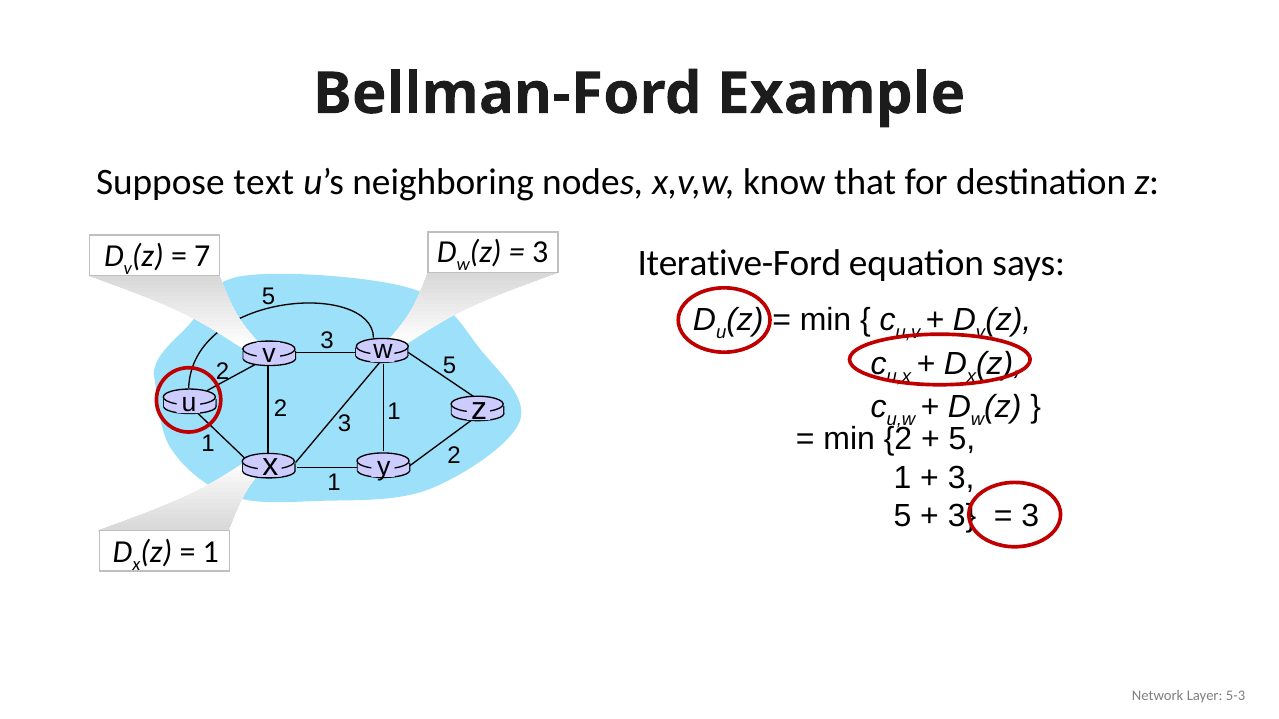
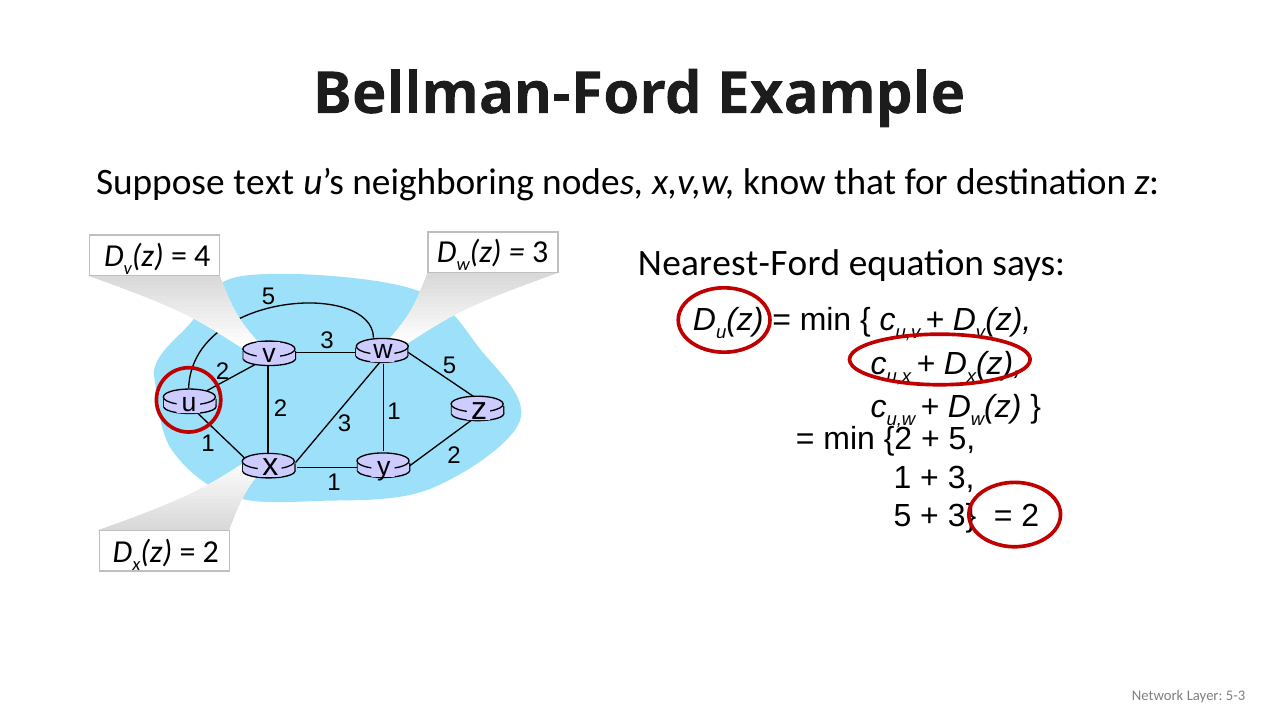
7: 7 -> 4 (202, 256)
Iterative-Ford: Iterative-Ford -> Nearest-Ford (739, 264)
3: 3 -> 2 (1030, 516)
1: 1 -> 2 (211, 552)
